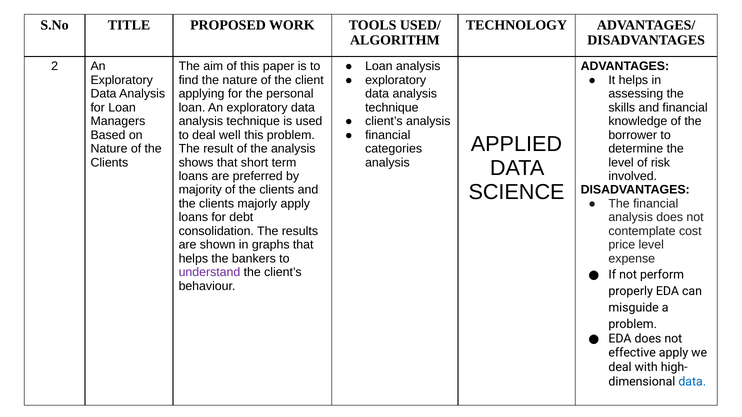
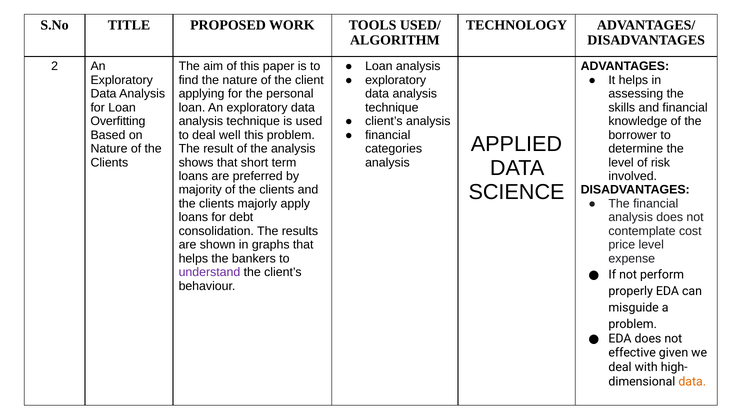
Managers: Managers -> Overfitting (118, 121)
effective apply: apply -> given (674, 353)
data colour: blue -> orange (692, 382)
